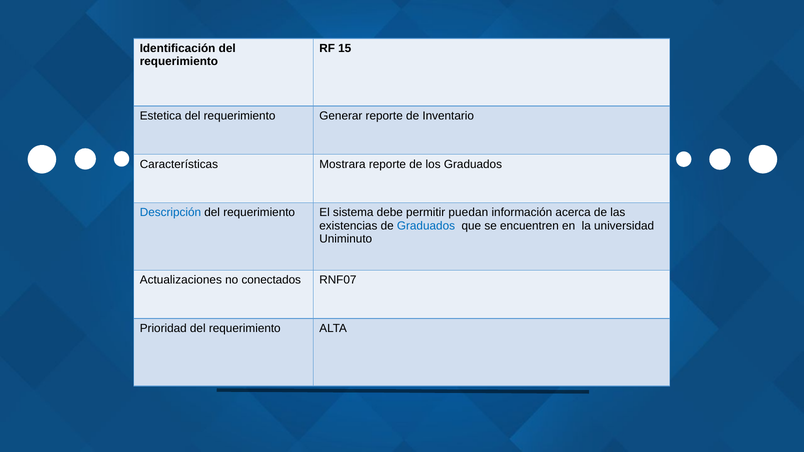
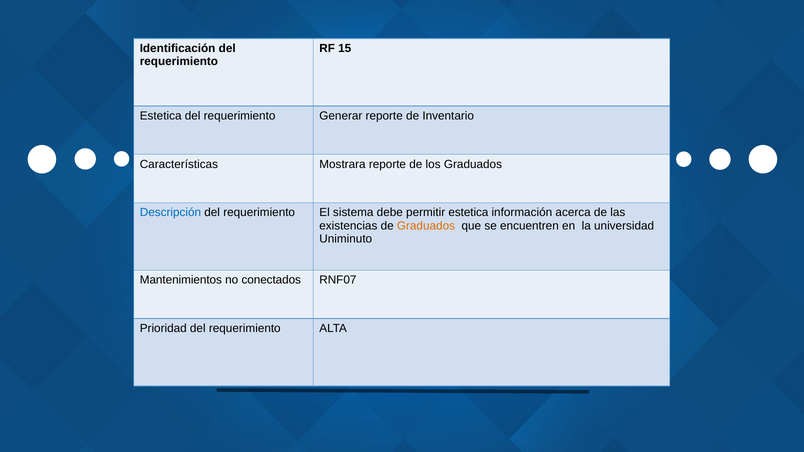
permitir puedan: puedan -> estetica (468, 213)
Graduados colour: blue -> orange (426, 226)
Actualizaciones: Actualizaciones -> Mantenimientos (181, 280)
